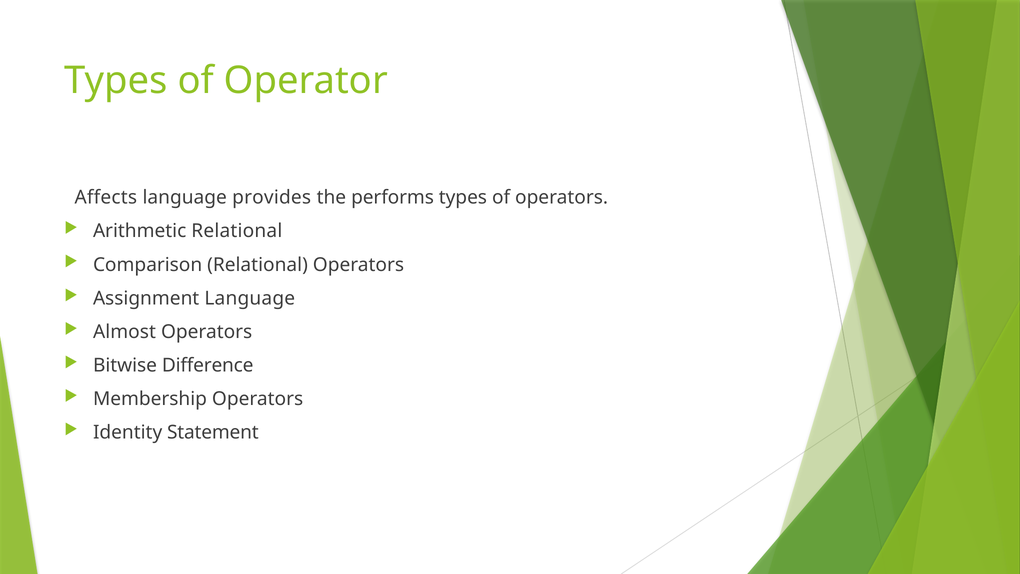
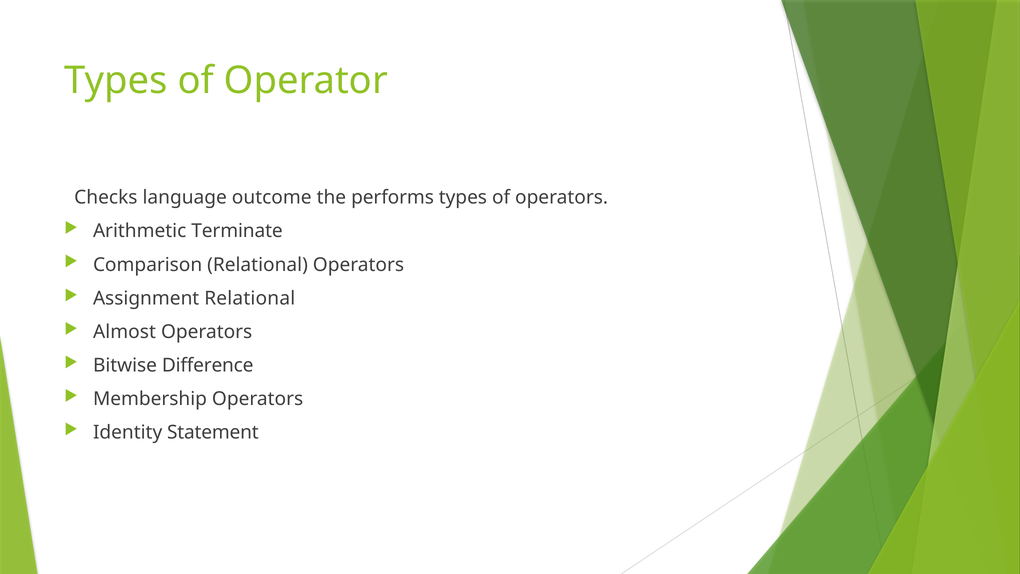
Affects: Affects -> Checks (106, 197)
provides: provides -> outcome (272, 197)
Arithmetic Relational: Relational -> Terminate (237, 231)
Assignment Language: Language -> Relational (250, 298)
